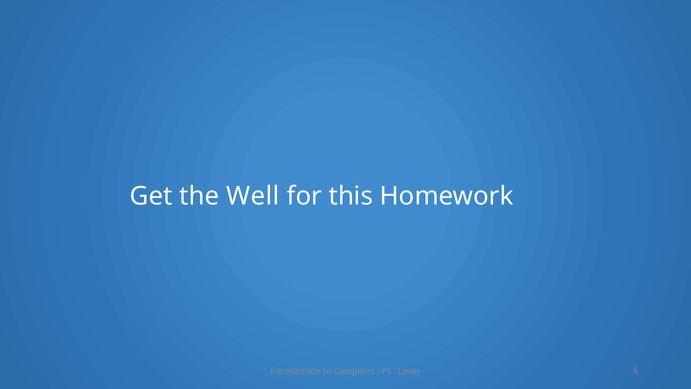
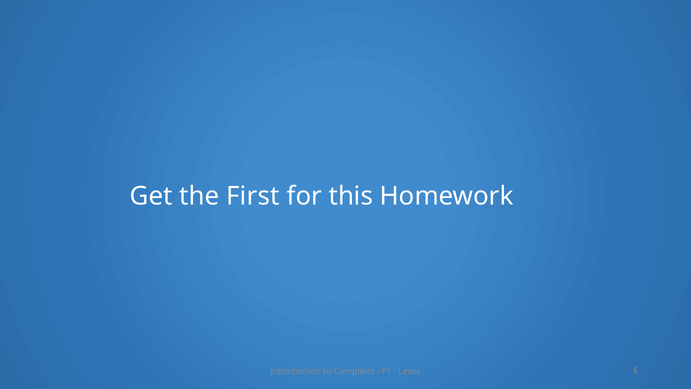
Well: Well -> First (253, 196)
